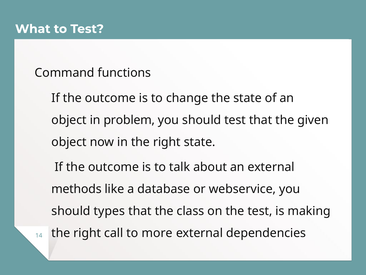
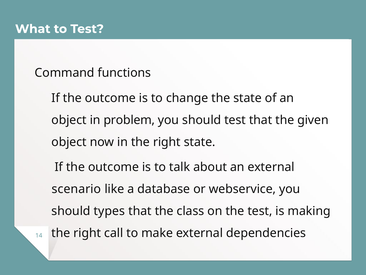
methods: methods -> scenario (76, 189)
more: more -> make (157, 233)
